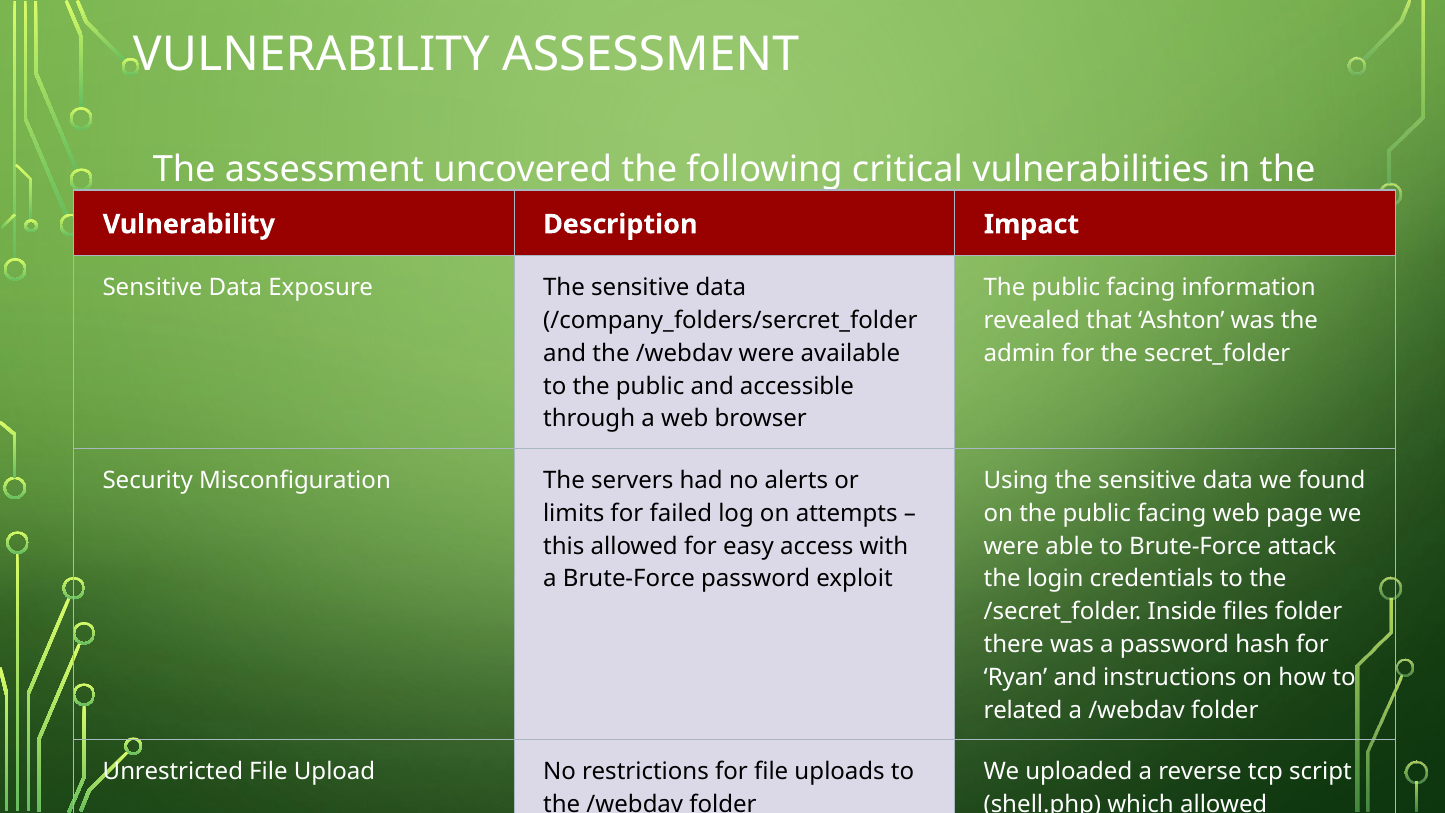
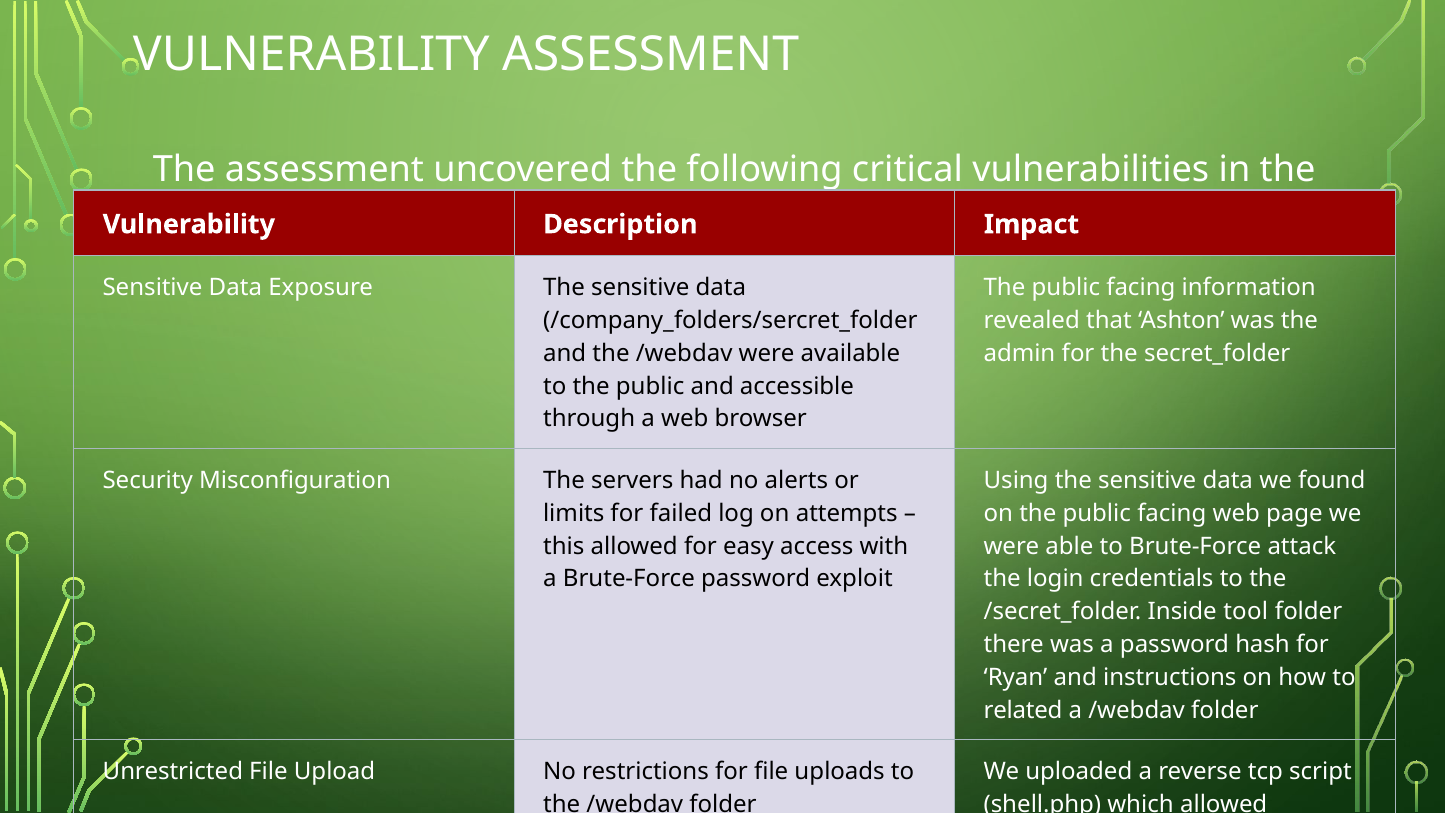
files: files -> tool (1246, 612)
